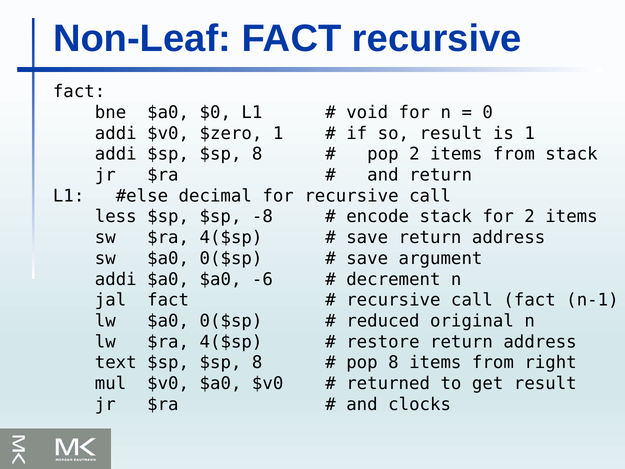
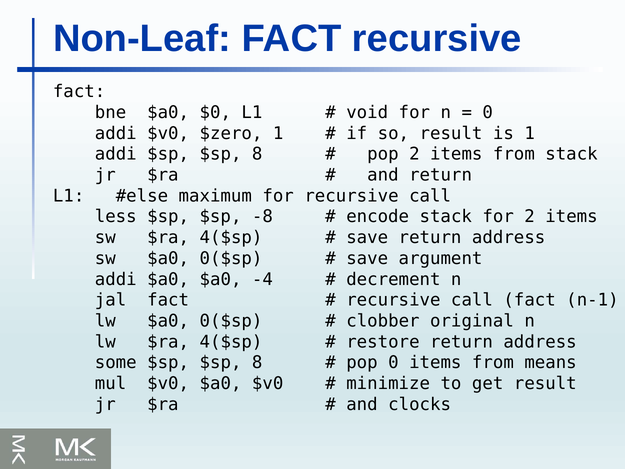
decimal: decimal -> maximum (215, 196)
-6: -6 -> -4 (262, 279)
reduced: reduced -> clobber (383, 321)
text: text -> some (116, 363)
pop 8: 8 -> 0 (393, 363)
right: right -> means (551, 363)
returned: returned -> minimize (388, 383)
